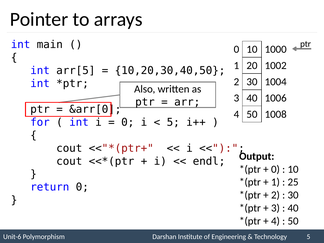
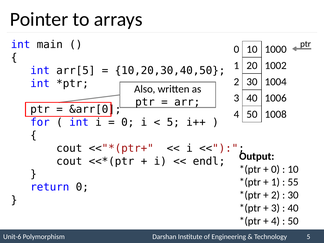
25: 25 -> 55 (293, 182)
